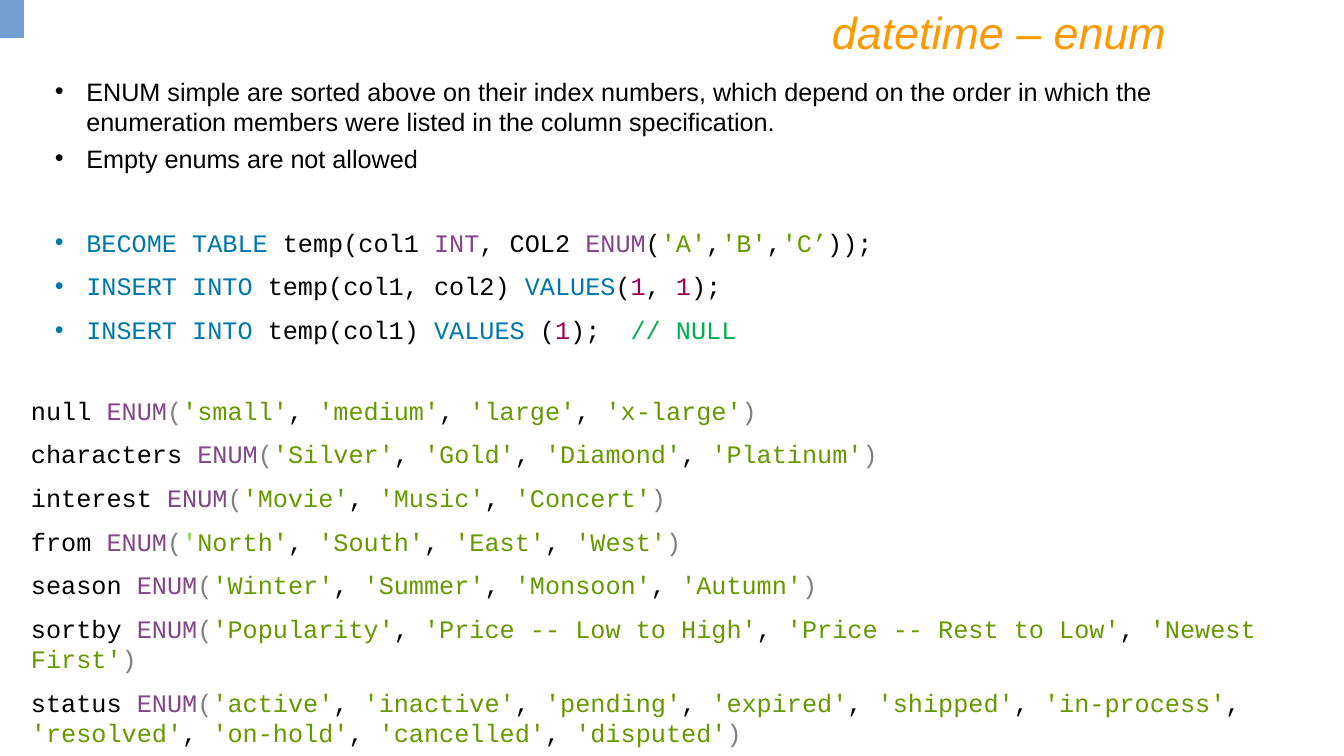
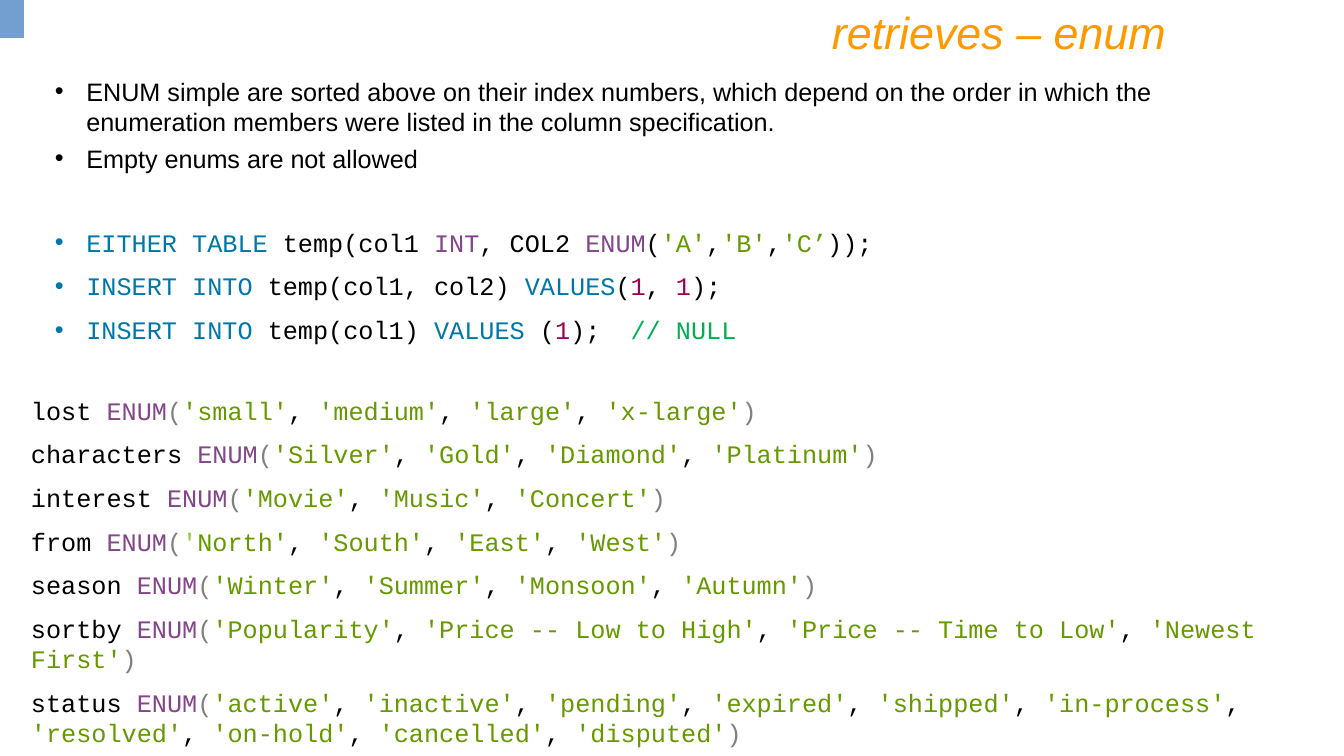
datetime: datetime -> retrieves (918, 35)
BECOME: BECOME -> EITHER (132, 244)
null: null -> lost (61, 412)
Rest: Rest -> Time (968, 630)
